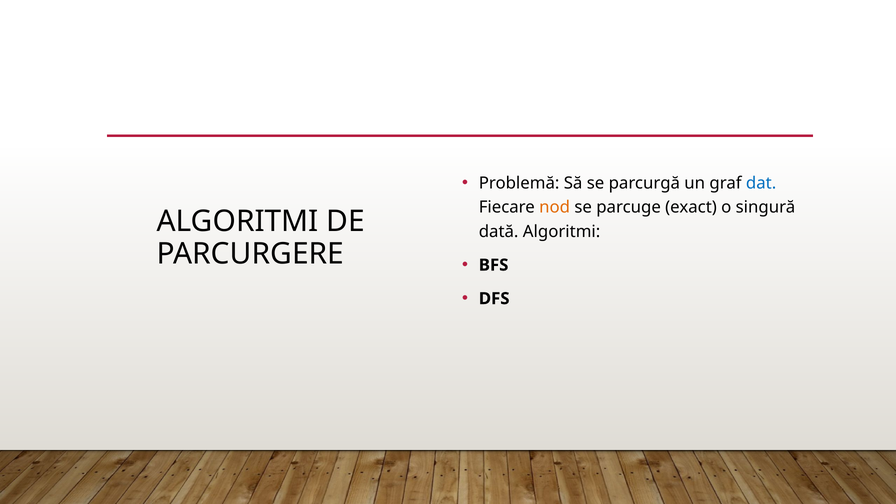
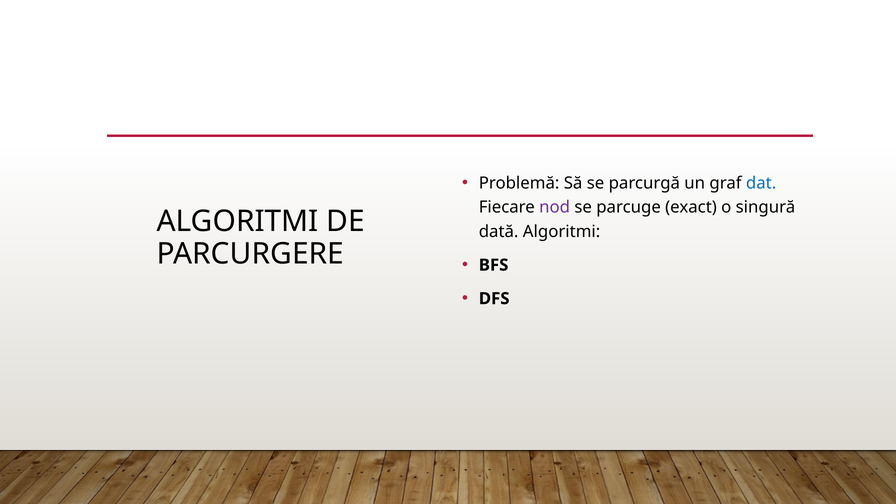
nod colour: orange -> purple (555, 207)
